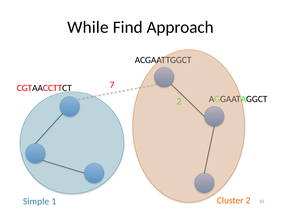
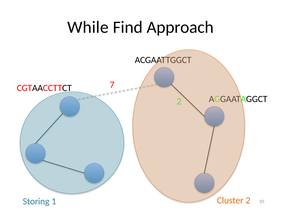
Simple: Simple -> Storing (36, 201)
